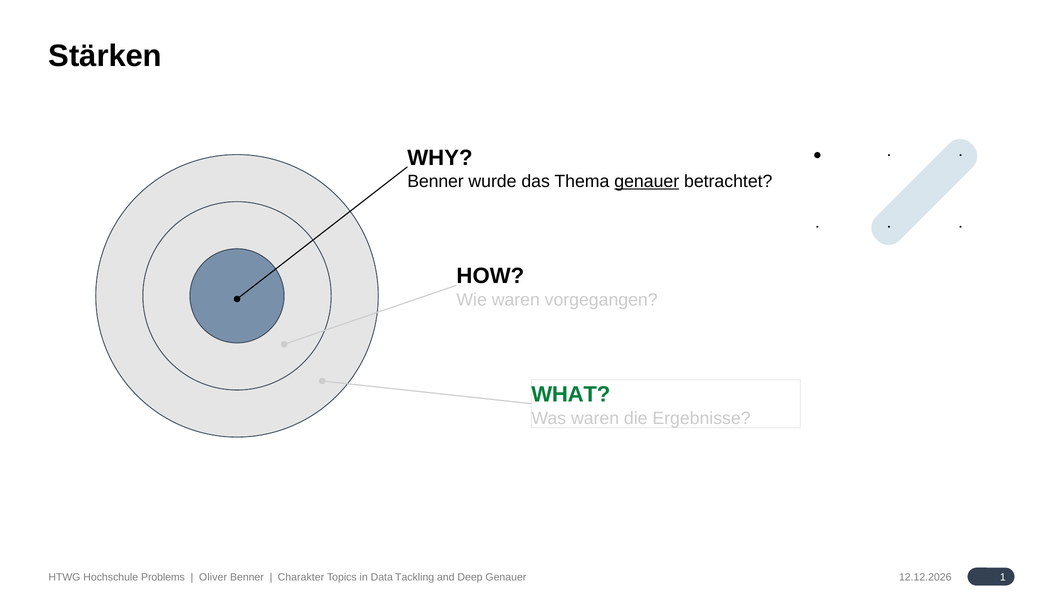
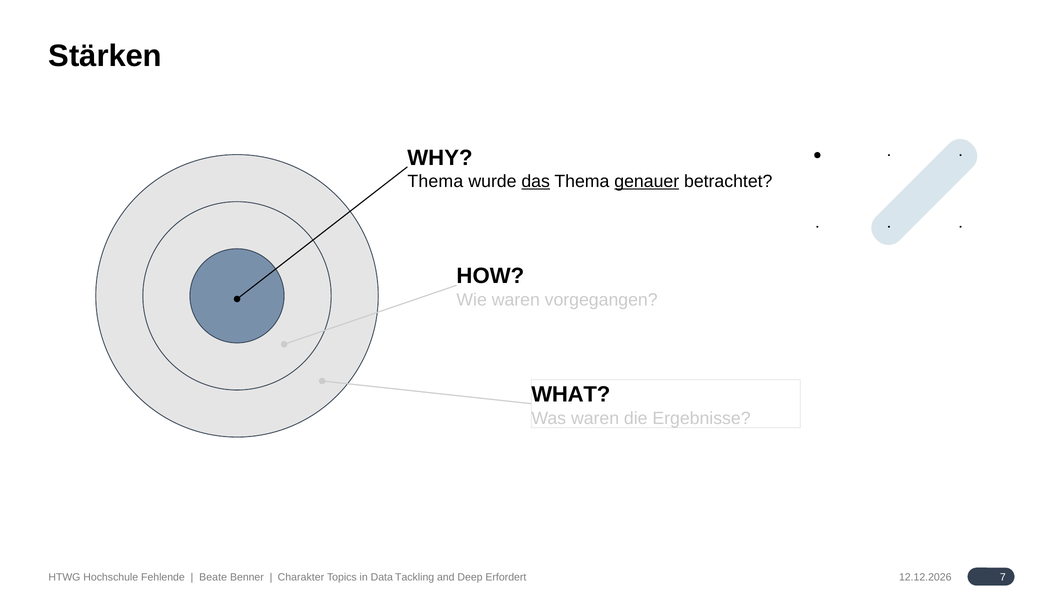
Benner: Benner -> Thema (435, 181)
das underline: none -> present (536, 181)
WHAT colour: green -> black (571, 395)
Problems: Problems -> Fehlende (163, 577)
Oliver: Oliver -> Beate (213, 577)
Deep Genauer: Genauer -> Erfordert (506, 577)
1: 1 -> 7 (1003, 577)
